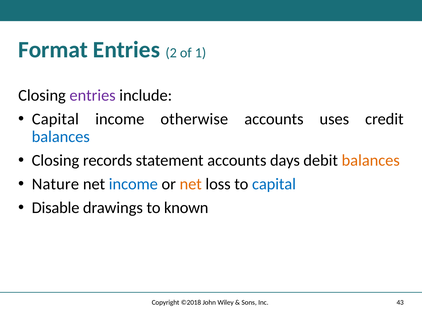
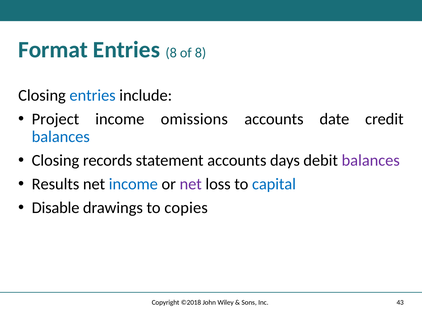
Entries 2: 2 -> 8 (171, 53)
of 1: 1 -> 8 (201, 53)
entries colour: purple -> blue (93, 95)
Capital: Capital -> Project (55, 119)
otherwise: otherwise -> omissions (194, 119)
uses: uses -> date (334, 119)
balances colour: orange -> purple (371, 160)
Nature: Nature -> Results (55, 184)
net colour: orange -> purple (191, 184)
known: known -> copies (186, 207)
